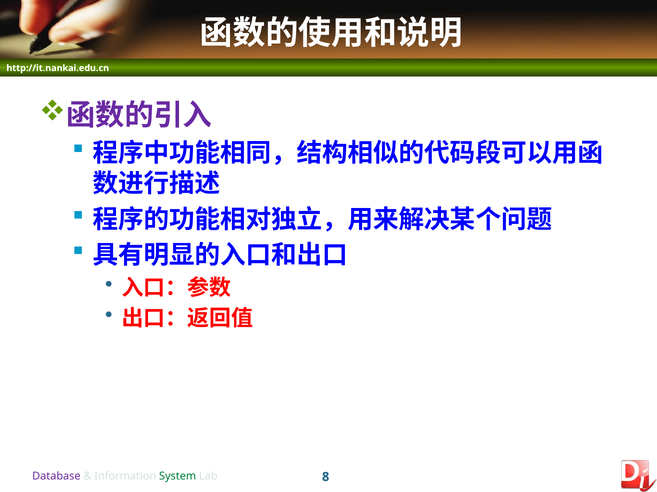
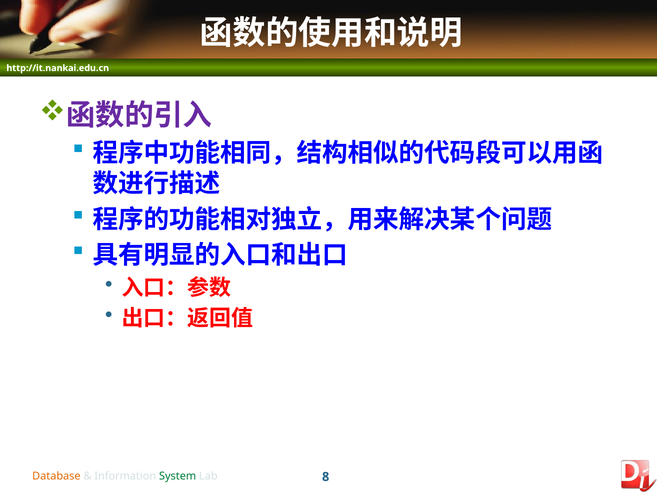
Database colour: purple -> orange (56, 477)
